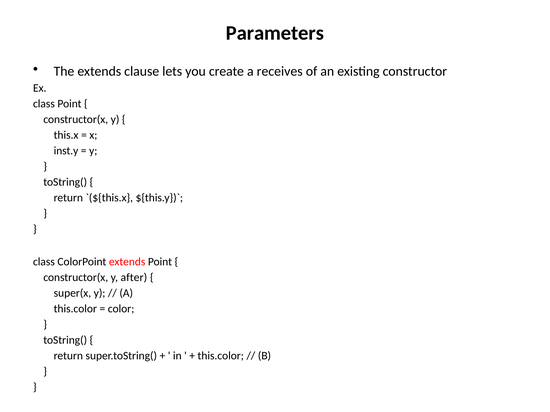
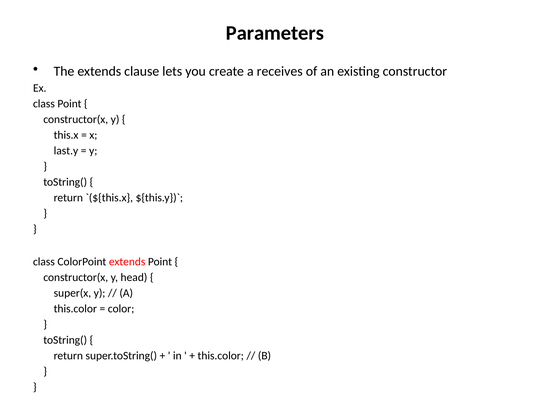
inst.y: inst.y -> last.y (66, 151)
after: after -> head (134, 278)
